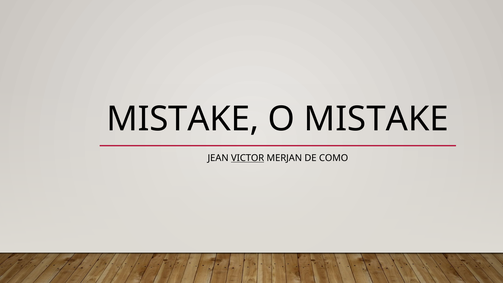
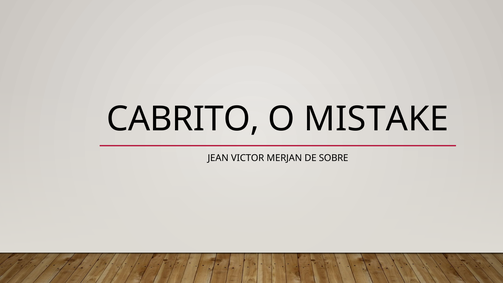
MISTAKE: MISTAKE -> CABRITO (183, 119)
VICTOR underline: present -> none (248, 158)
COMO: COMO -> SOBRE (334, 158)
